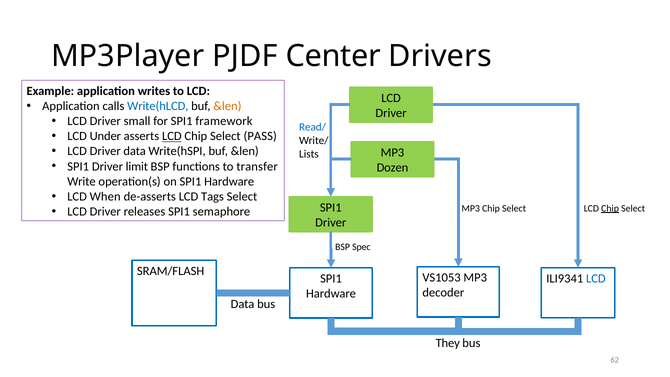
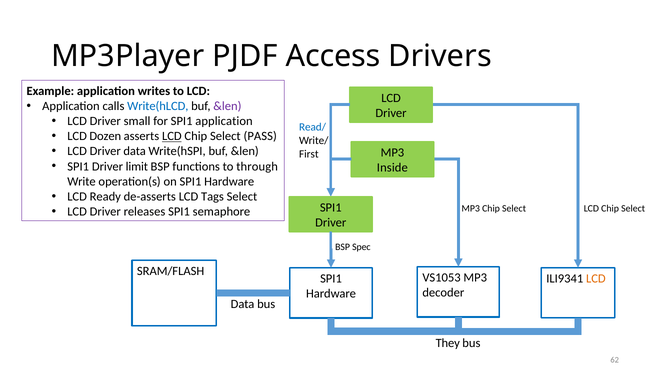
Center: Center -> Access (333, 56)
&len colour: orange -> purple (227, 106)
SPI1 framework: framework -> application (224, 121)
Under: Under -> Dozen (105, 136)
Lists: Lists -> First (309, 154)
transfer: transfer -> through (257, 166)
Dozen: Dozen -> Inside (392, 167)
When: When -> Ready (105, 196)
Chip underline: present -> none (610, 208)
LCD colour: blue -> orange (596, 279)
